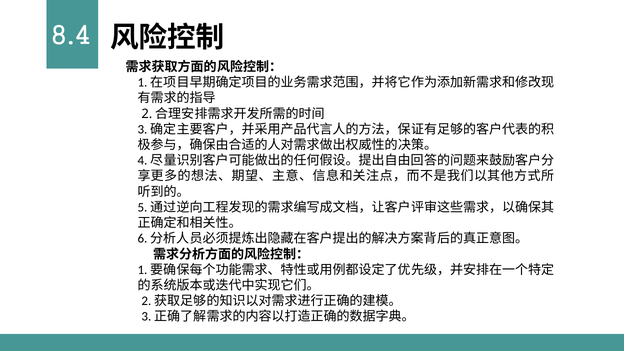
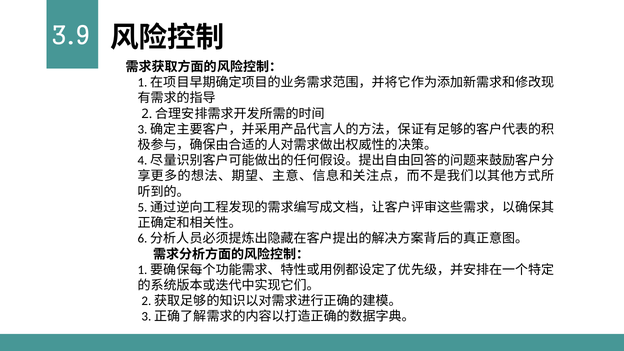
8.4: 8.4 -> 3.9 (71, 36)
